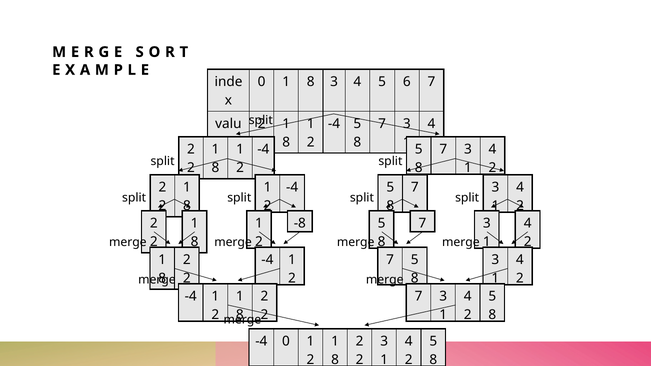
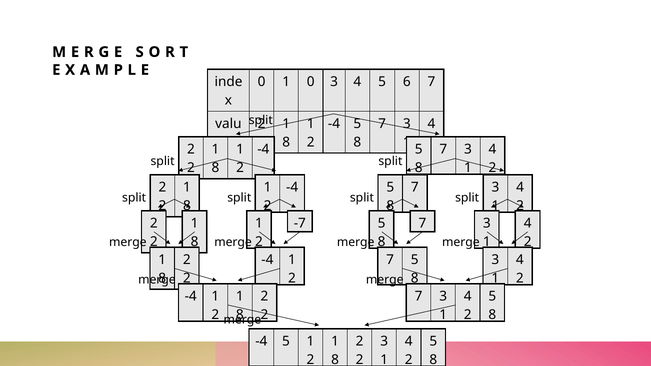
0 1 8: 8 -> 0 (311, 82)
-8: -8 -> -7 (300, 223)
0: 0 -> 5 (286, 341)
